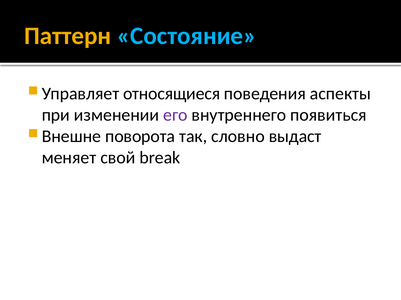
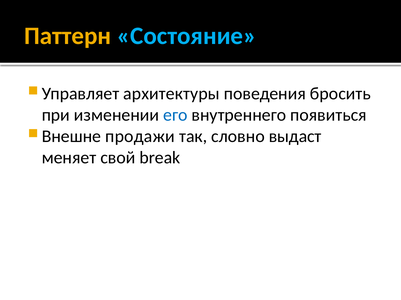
относящиеся: относящиеся -> архитектуры (172, 94)
аспекты: аспекты -> бросить (340, 94)
его colour: purple -> blue (175, 115)
поворота: поворота -> продажи (140, 137)
